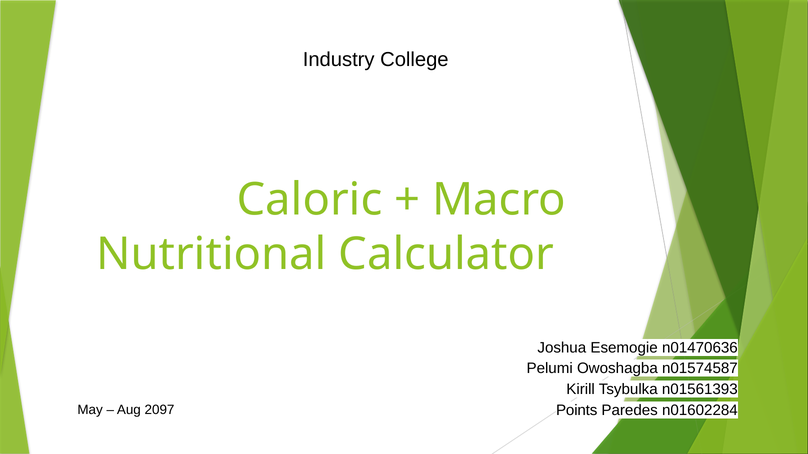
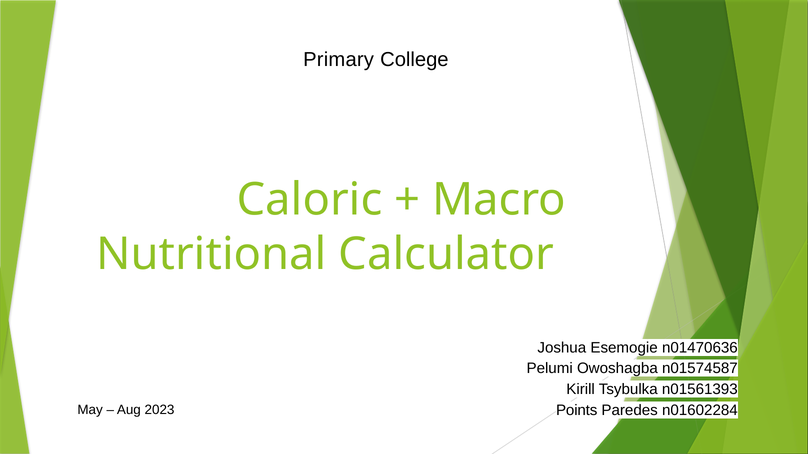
Industry: Industry -> Primary (339, 60)
2097: 2097 -> 2023 (160, 410)
